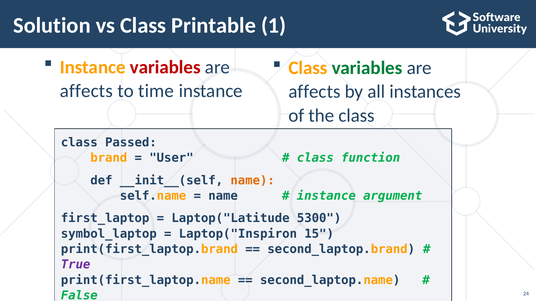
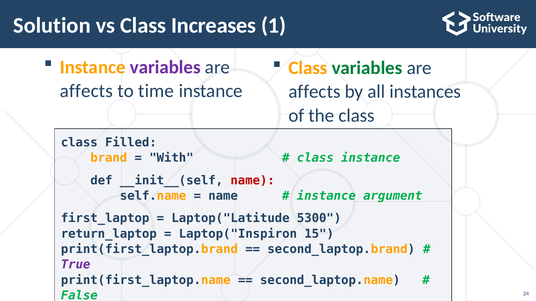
Printable: Printable -> Increases (214, 25)
variables colour: red -> purple (165, 67)
Passed: Passed -> Filled (131, 143)
User: User -> With (171, 158)
class function: function -> instance (371, 158)
name colour: orange -> red (253, 181)
symbol_laptop: symbol_laptop -> return_laptop (109, 234)
